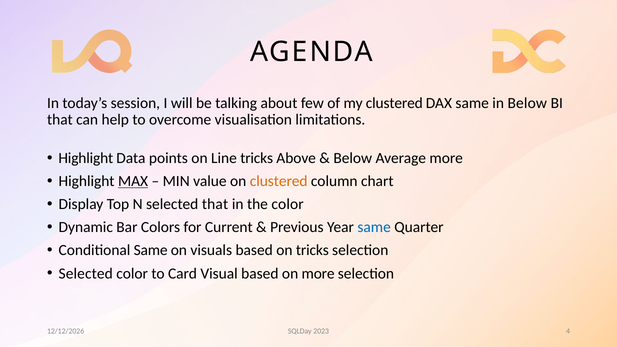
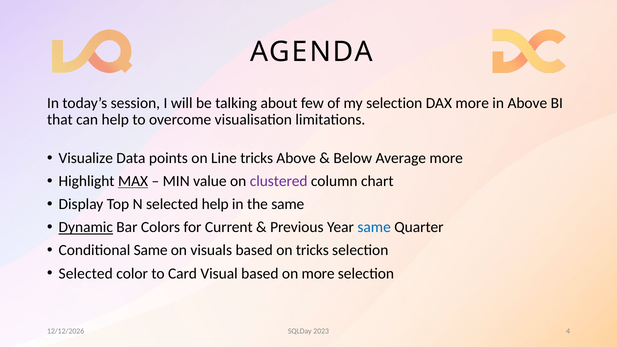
my clustered: clustered -> selection (394, 103)
DAX same: same -> more (472, 103)
in Below: Below -> Above (527, 103)
Highlight: Highlight -> Visualize (86, 158)
clustered colour: orange -> purple (279, 181)
selected that: that -> help (215, 204)
the color: color -> same (288, 204)
Dynamic underline: none -> present (86, 227)
